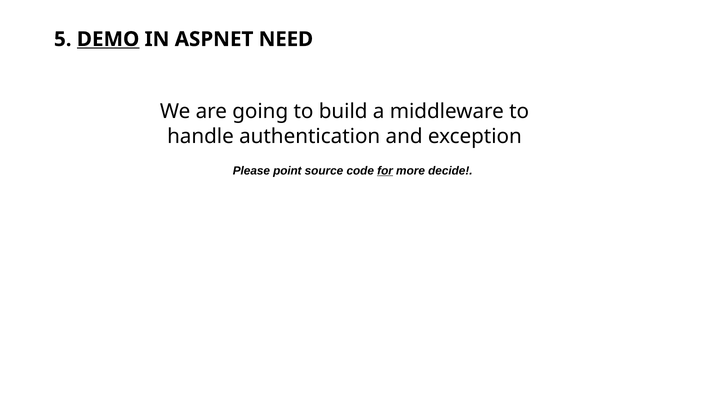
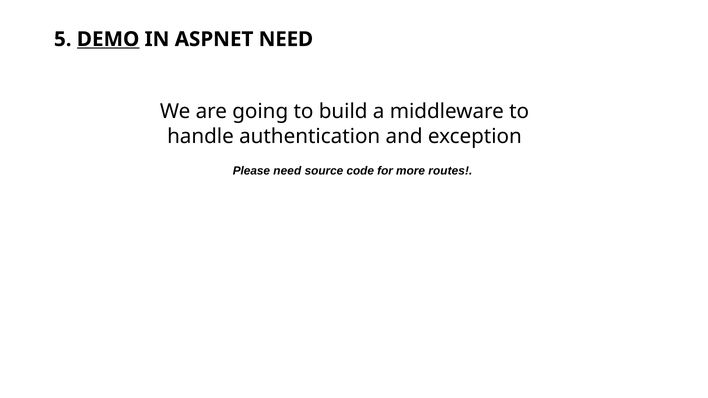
Please point: point -> need (287, 171)
for underline: present -> none (385, 171)
decide: decide -> routes (450, 171)
